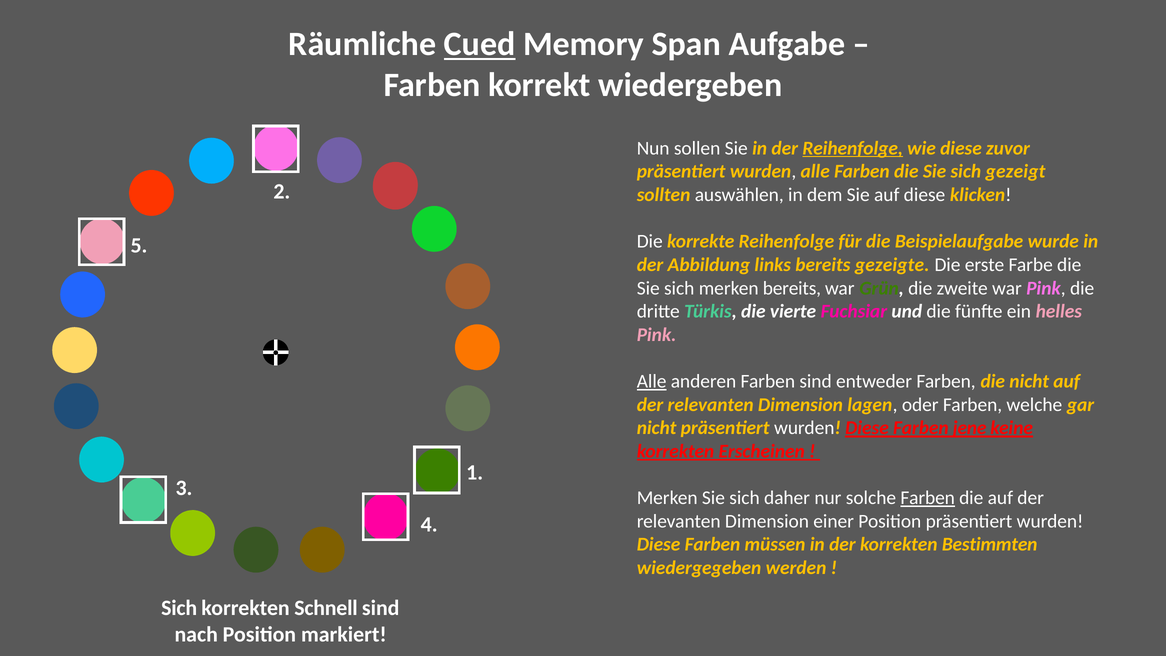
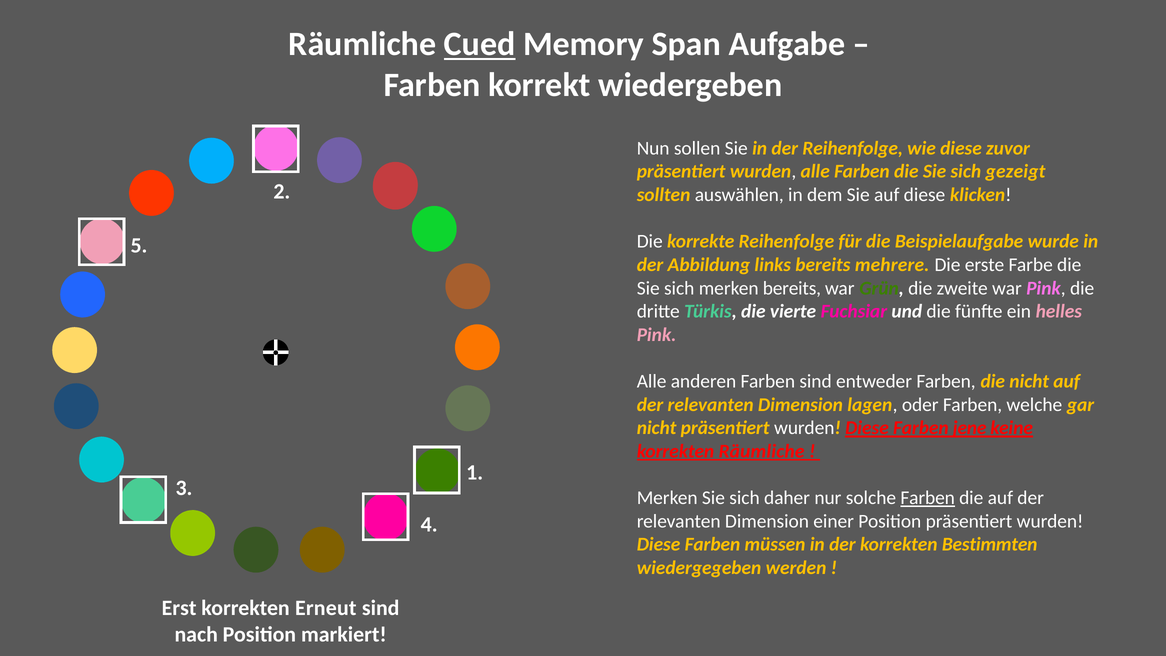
Reihenfolge underline: present -> none (853, 148)
gezeigte: gezeigte -> mehrere (892, 265)
Alle underline: present -> none (652, 381)
korrekten Erscheinen: Erscheinen -> Räumliche (762, 451)
Sich: Sich -> Erst (179, 608)
Schnell: Schnell -> Erneut (326, 608)
